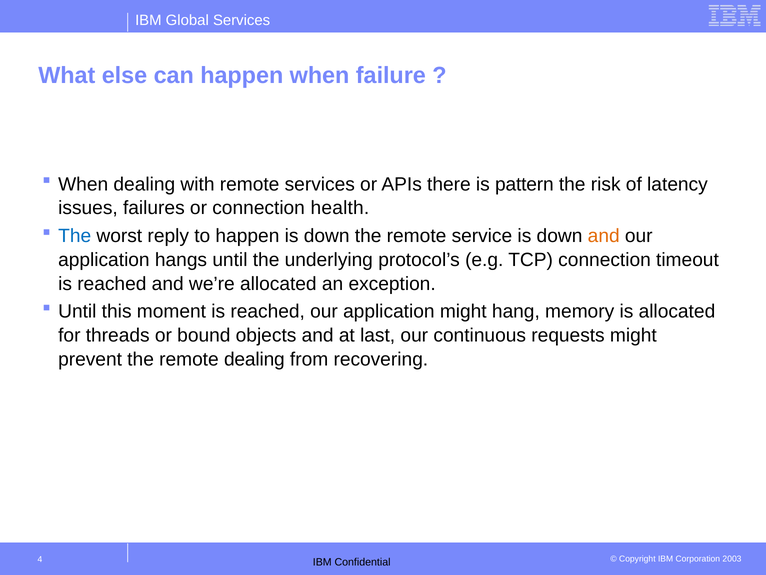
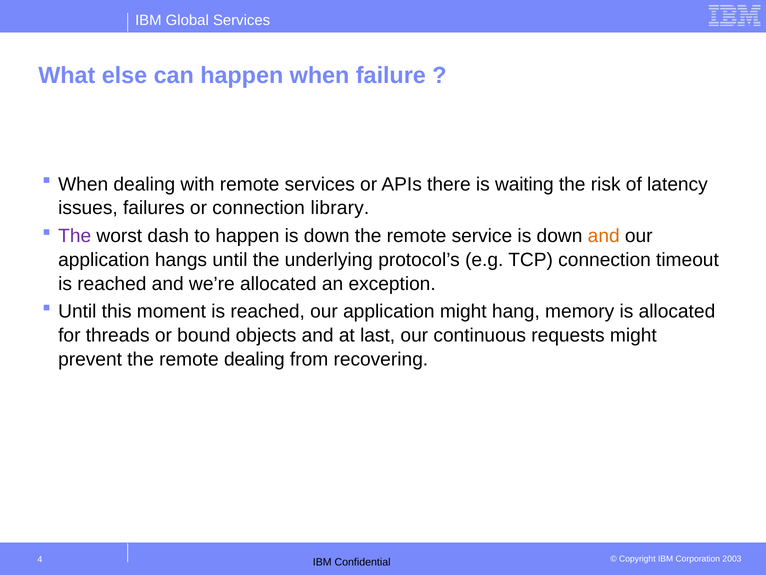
pattern: pattern -> waiting (524, 184)
health: health -> library (340, 208)
The colour: blue -> purple (75, 236)
reply: reply -> dash (168, 236)
